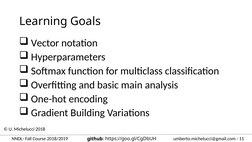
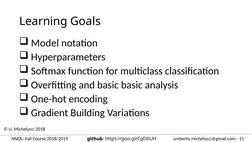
Vector: Vector -> Model (45, 43)
basic main: main -> basic (132, 85)
